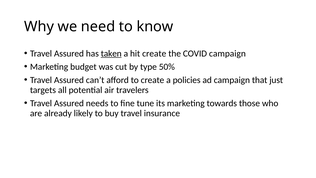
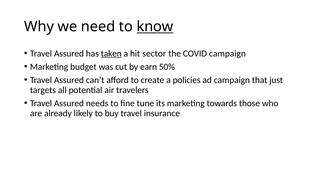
know underline: none -> present (155, 27)
hit create: create -> sector (154, 53)
type: type -> earn (149, 67)
